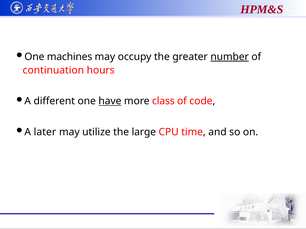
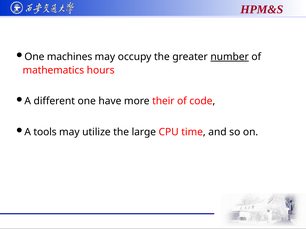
continuation: continuation -> mathematics (53, 70)
have underline: present -> none (110, 101)
class: class -> their (163, 101)
later: later -> tools (45, 132)
